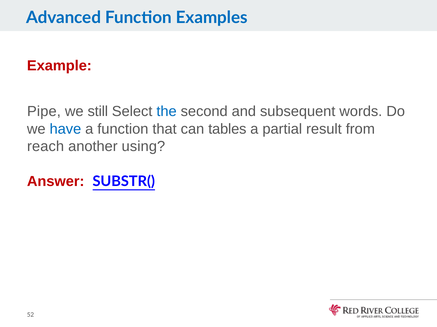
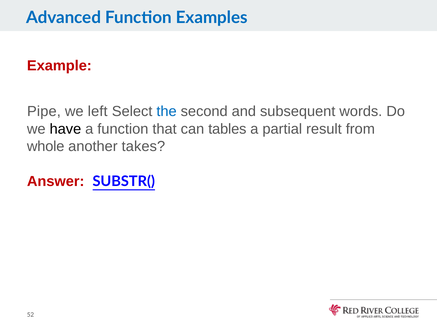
still: still -> left (98, 112)
have colour: blue -> black (65, 129)
reach: reach -> whole (46, 147)
using: using -> takes (143, 147)
